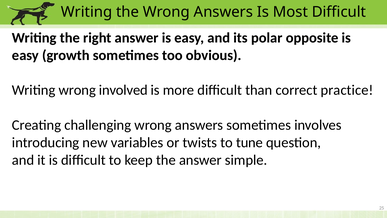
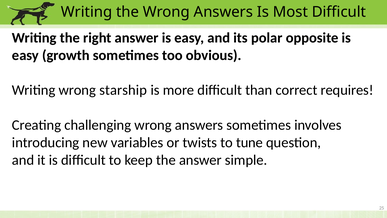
involved: involved -> starship (123, 90)
practice: practice -> requires (347, 90)
